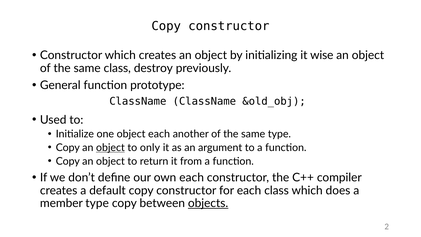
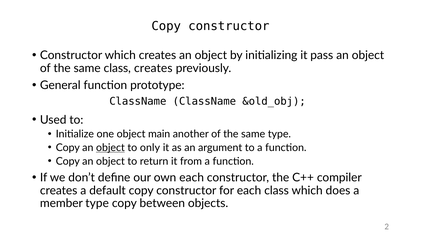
wise: wise -> pass (322, 55)
class destroy: destroy -> creates (153, 68)
object each: each -> main (159, 134)
objects underline: present -> none (208, 203)
